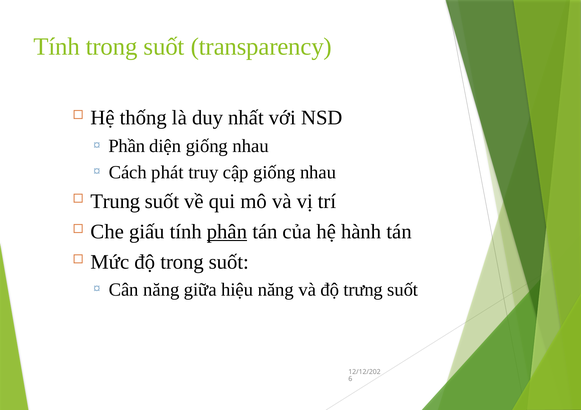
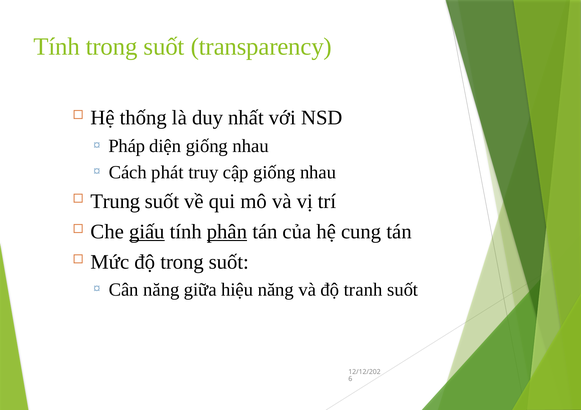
Phần: Phần -> Pháp (127, 146)
giấu underline: none -> present (147, 232)
hành: hành -> cung (361, 232)
trưng: trưng -> tranh (363, 290)
